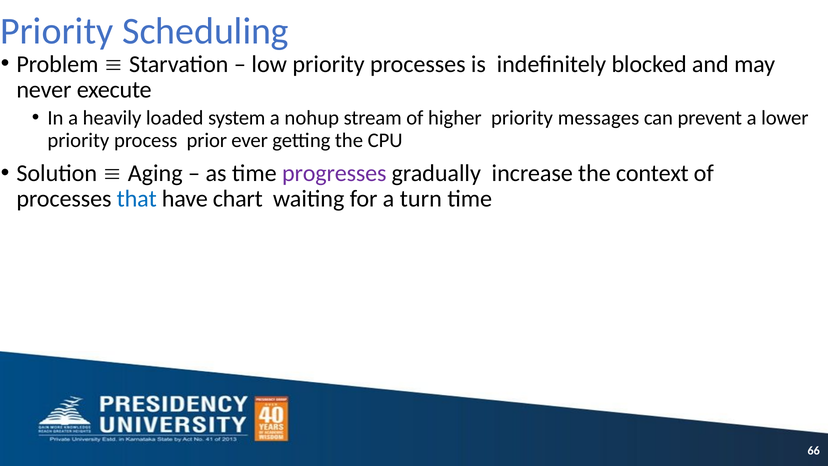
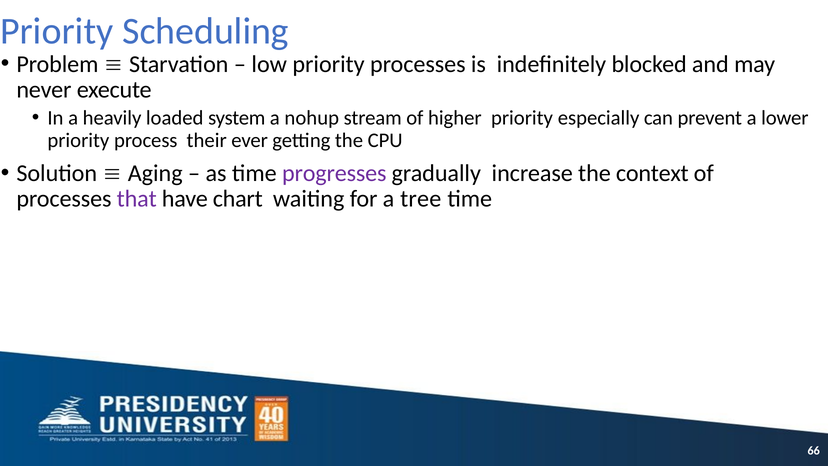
messages: messages -> especially (599, 118)
prior: prior -> their (207, 140)
that colour: blue -> purple (137, 199)
turn: turn -> tree (421, 199)
